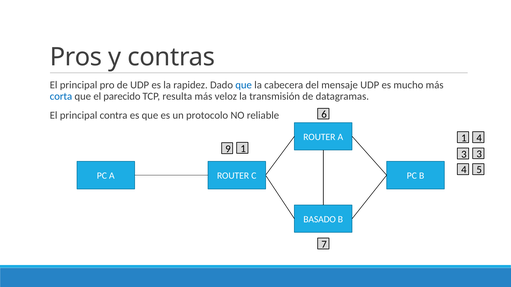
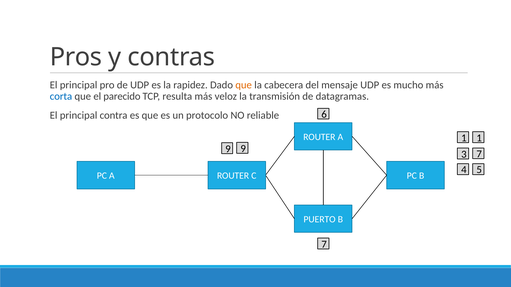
que colour: blue -> orange (244, 85)
1 4: 4 -> 1 (479, 138)
9 1: 1 -> 9 (243, 149)
3 3: 3 -> 7 (479, 154)
BASADO: BASADO -> PUERTO (320, 220)
